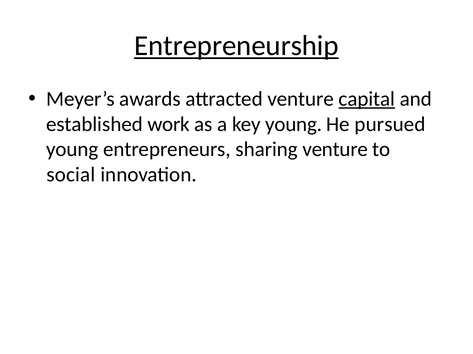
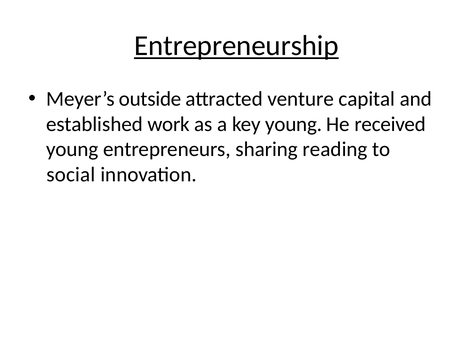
awards: awards -> outside (150, 99)
capital underline: present -> none (367, 99)
pursued: pursued -> received (390, 124)
sharing venture: venture -> reading (335, 150)
